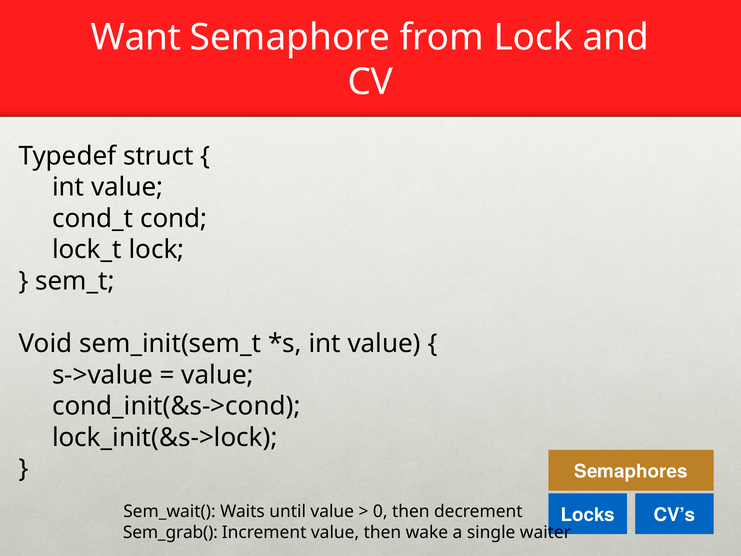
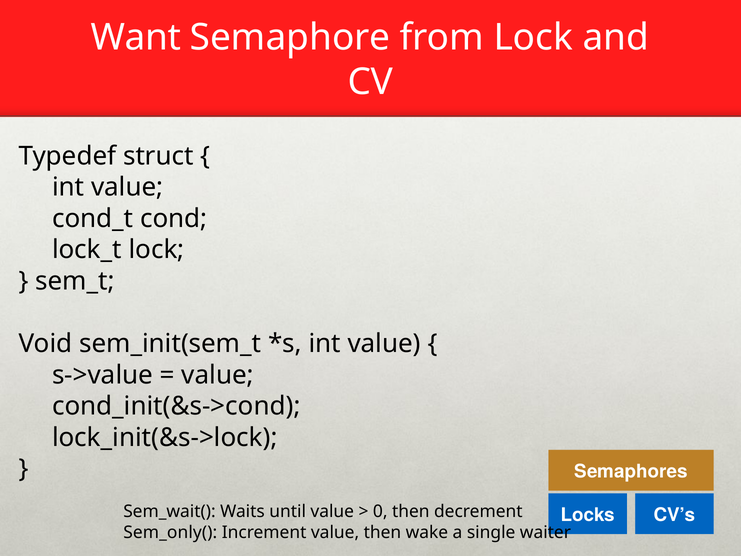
Sem_grab(: Sem_grab( -> Sem_only( (170, 532)
